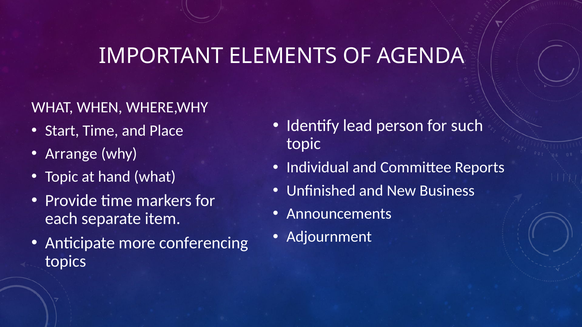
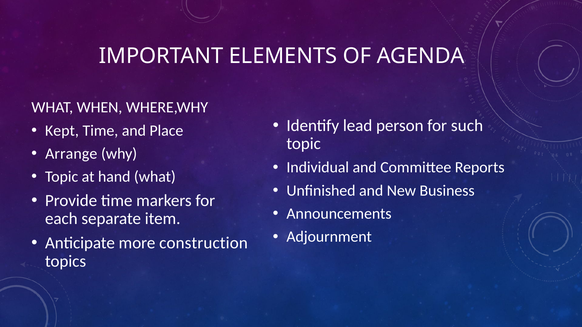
Start: Start -> Kept (62, 131)
conferencing: conferencing -> construction (203, 243)
